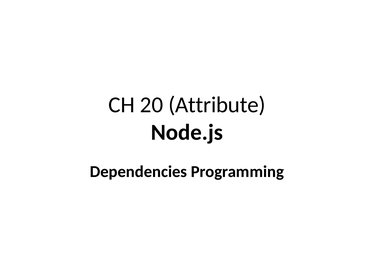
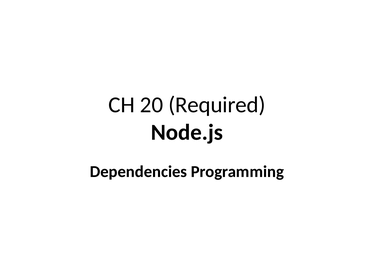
Attribute: Attribute -> Required (217, 105)
